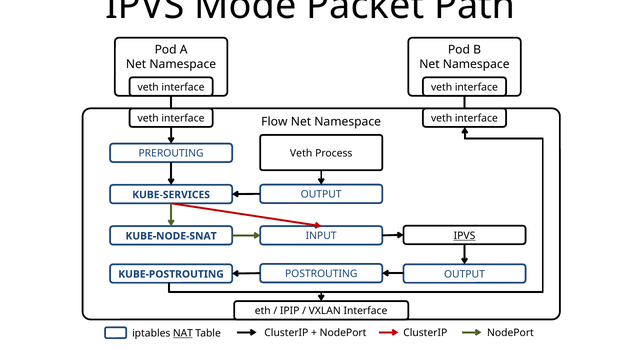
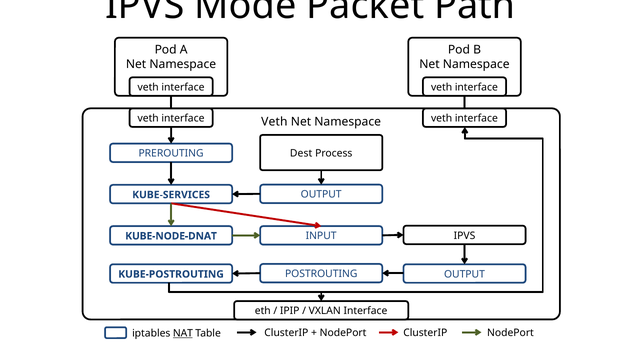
Flow: Flow -> Veth (274, 122)
Veth: Veth -> Dest (301, 153)
IPVS underline: present -> none (465, 236)
KUBE-NODE-SNAT: KUBE-NODE-SNAT -> KUBE-NODE-DNAT (171, 236)
